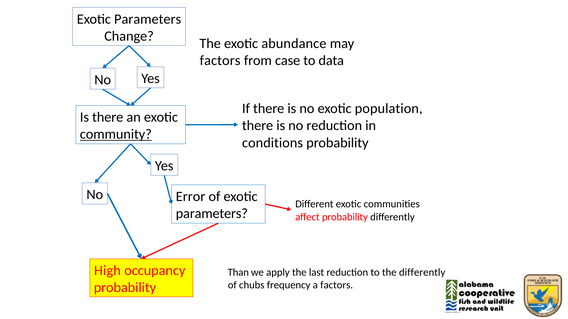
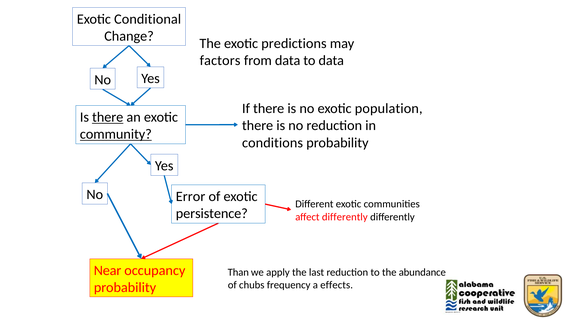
Parameters: Parameters -> Conditional (148, 19)
abundance: abundance -> predictions (294, 44)
from case: case -> data (288, 61)
there underline: none -> present (108, 117)
parameters: parameters -> persistence (212, 214)
affect probability: probability -> differently (345, 217)
High: High -> Near (108, 271)
the differently: differently -> abundance (422, 273)
a factors: factors -> effects (337, 285)
